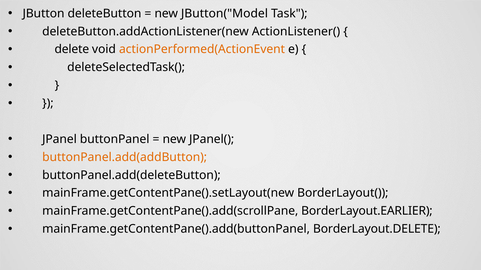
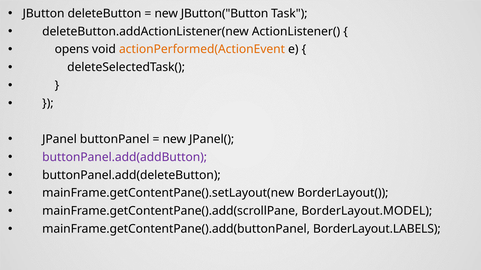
JButton("Model: JButton("Model -> JButton("Button (225, 13)
delete: delete -> opens (72, 49)
buttonPanel.add(addButton colour: orange -> purple (125, 157)
BorderLayout.EARLIER: BorderLayout.EARLIER -> BorderLayout.MODEL (367, 211)
BorderLayout.DELETE: BorderLayout.DELETE -> BorderLayout.LABELS (377, 229)
